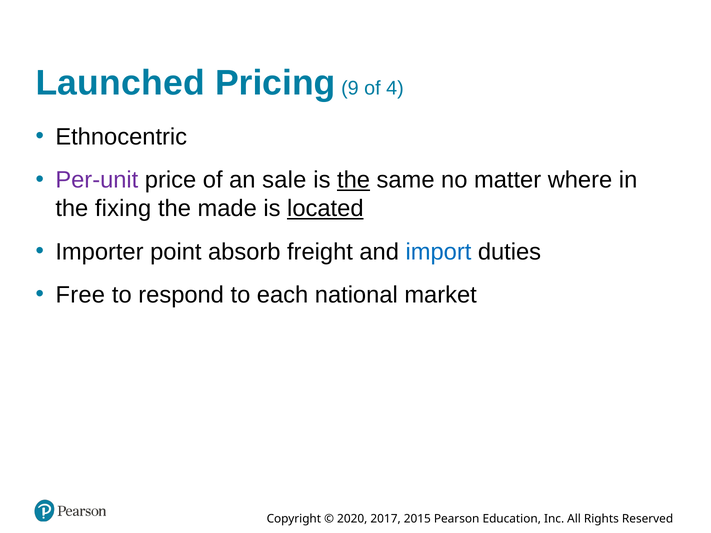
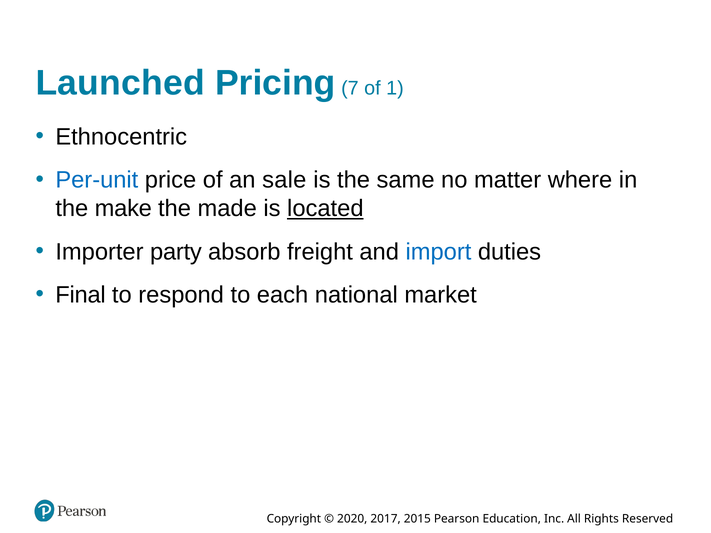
9: 9 -> 7 (350, 88)
4: 4 -> 1 (395, 88)
Per-unit colour: purple -> blue (97, 180)
the underline: present -> none (354, 180)
fixing: fixing -> make (123, 209)
point: point -> party (176, 252)
Free: Free -> Final (81, 295)
